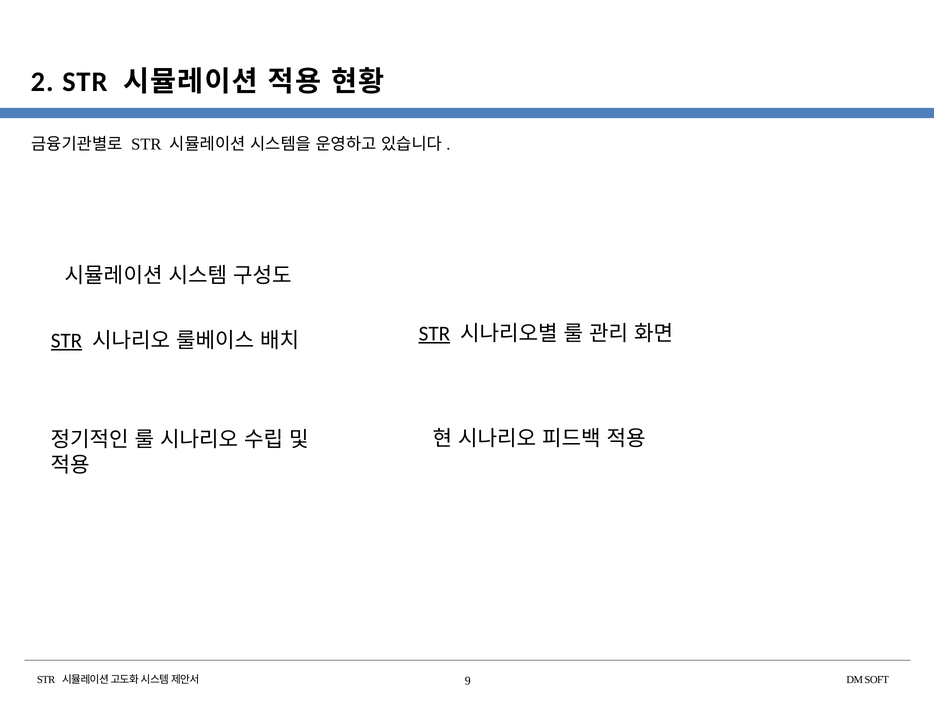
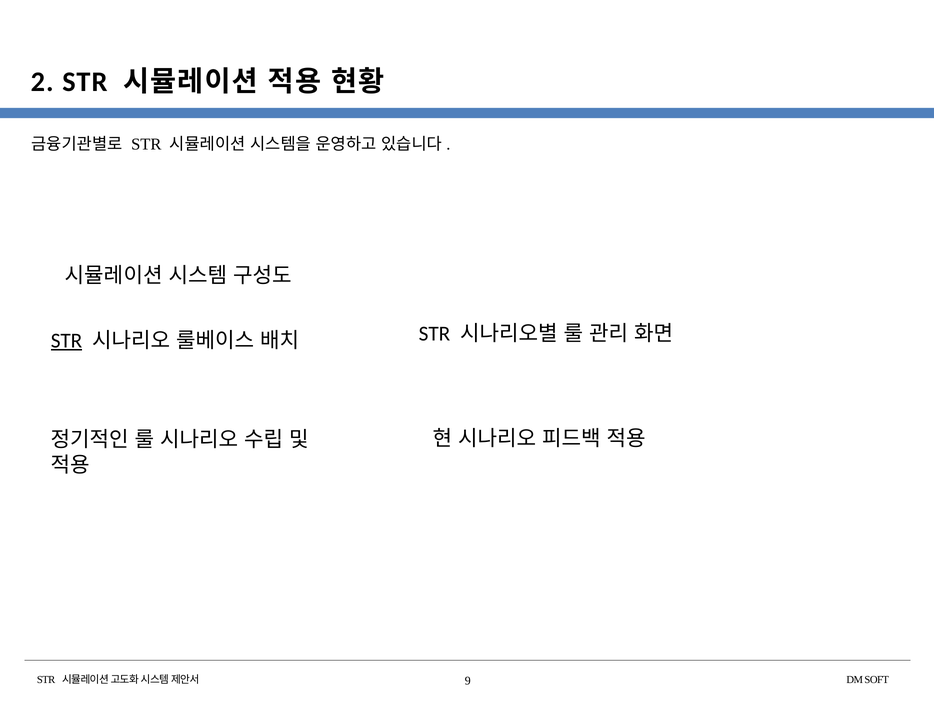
STR underline: present -> none (434, 333)
